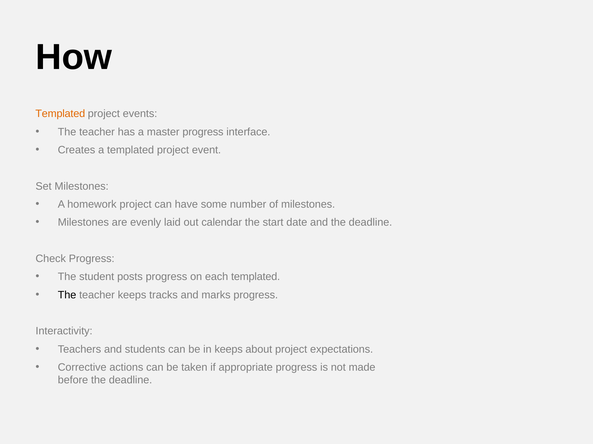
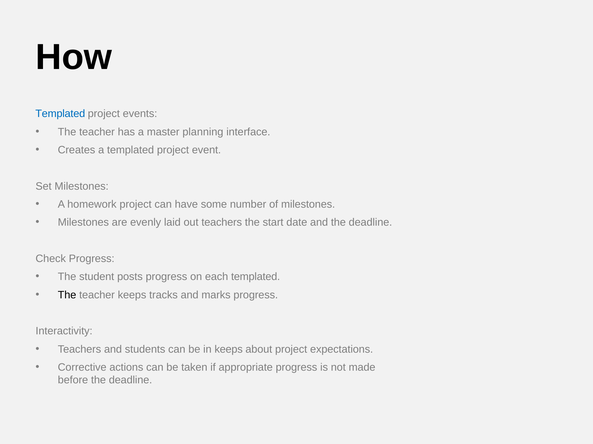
Templated colour: orange -> blue (60, 114)
master progress: progress -> planning (203, 132)
out calendar: calendar -> teachers (222, 223)
